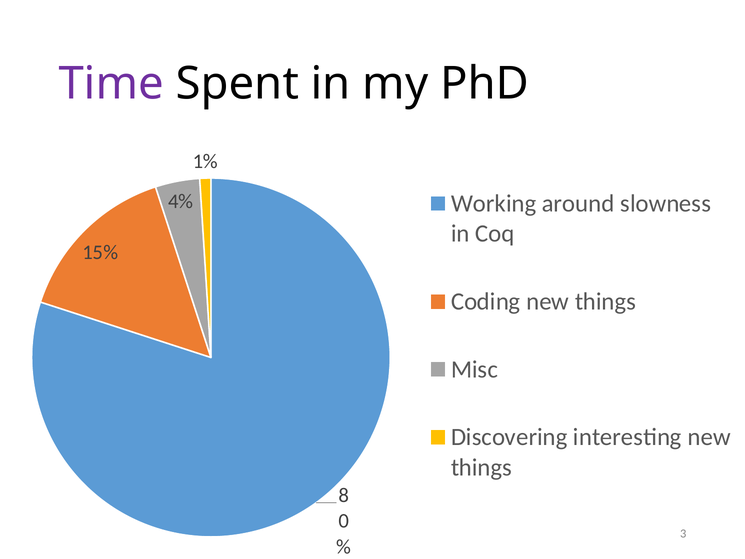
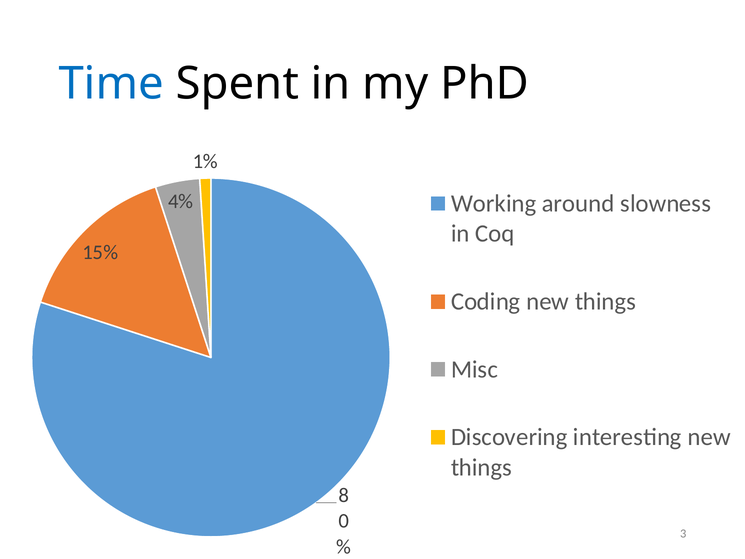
Time colour: purple -> blue (111, 83)
